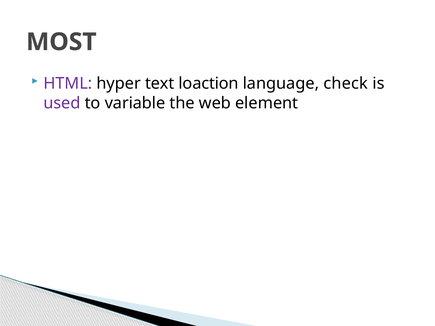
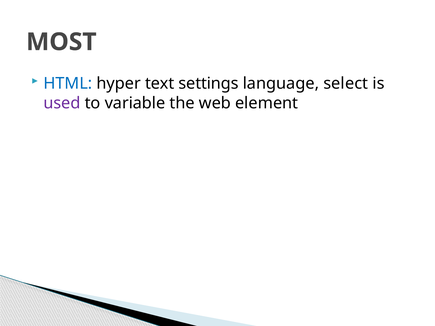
HTML colour: purple -> blue (68, 84)
loaction: loaction -> settings (209, 84)
check: check -> select (346, 84)
